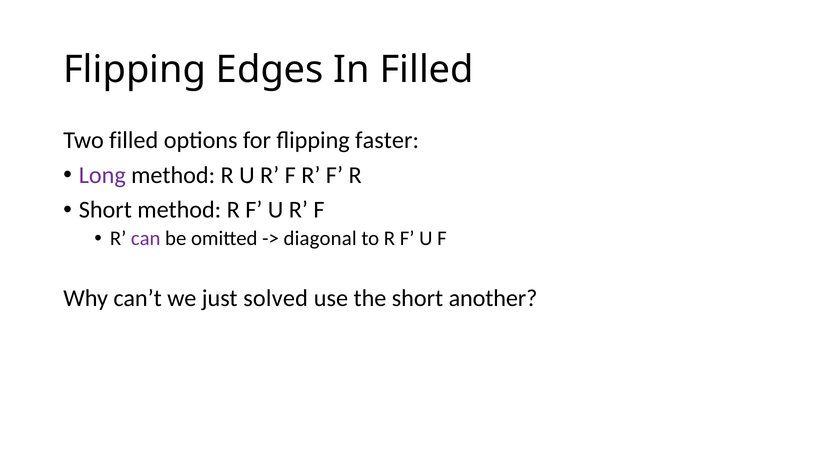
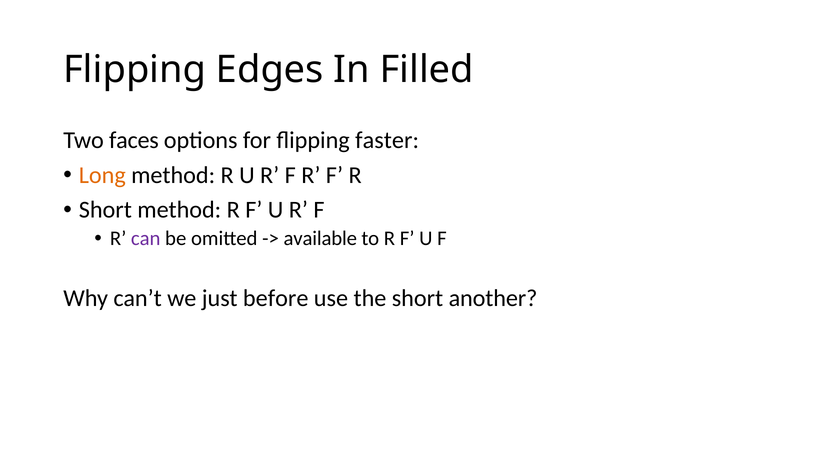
Two filled: filled -> faces (134, 140)
Long colour: purple -> orange (102, 175)
diagonal: diagonal -> available (320, 239)
solved: solved -> before (276, 298)
